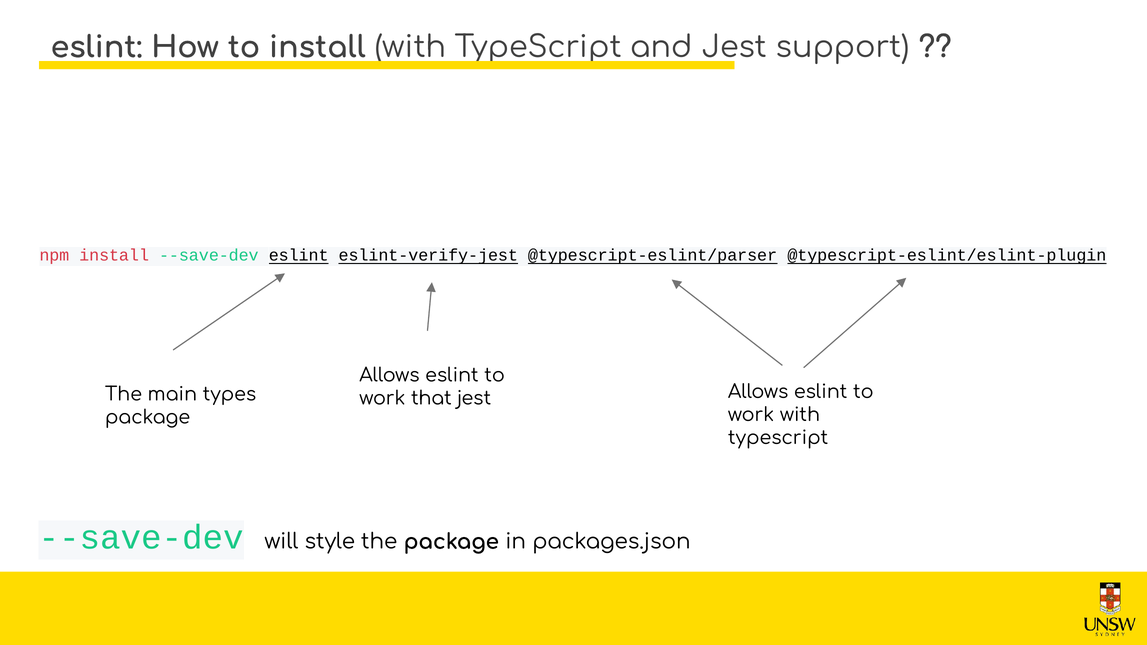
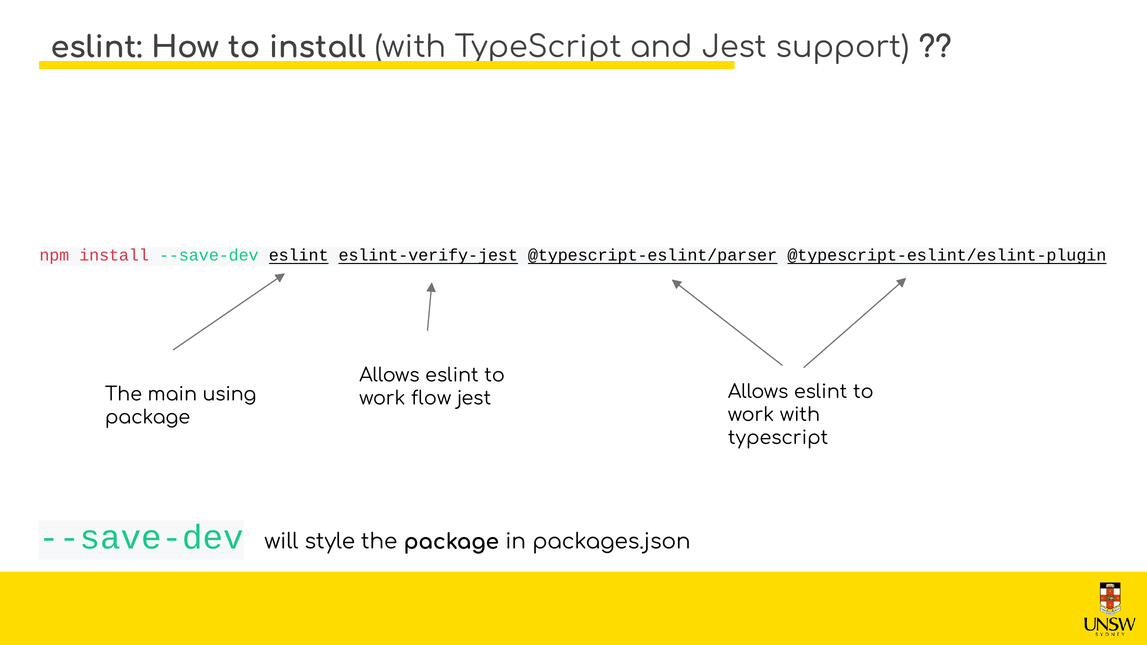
types: types -> using (230, 395)
that: that -> flow (431, 399)
